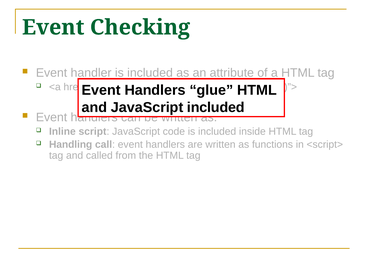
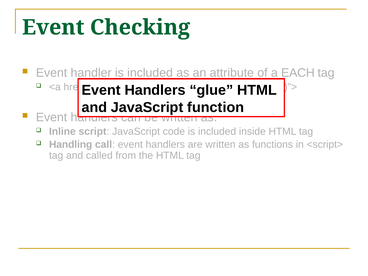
a HTML: HTML -> EACH (298, 73)
JavaScript included: included -> function (216, 107)
